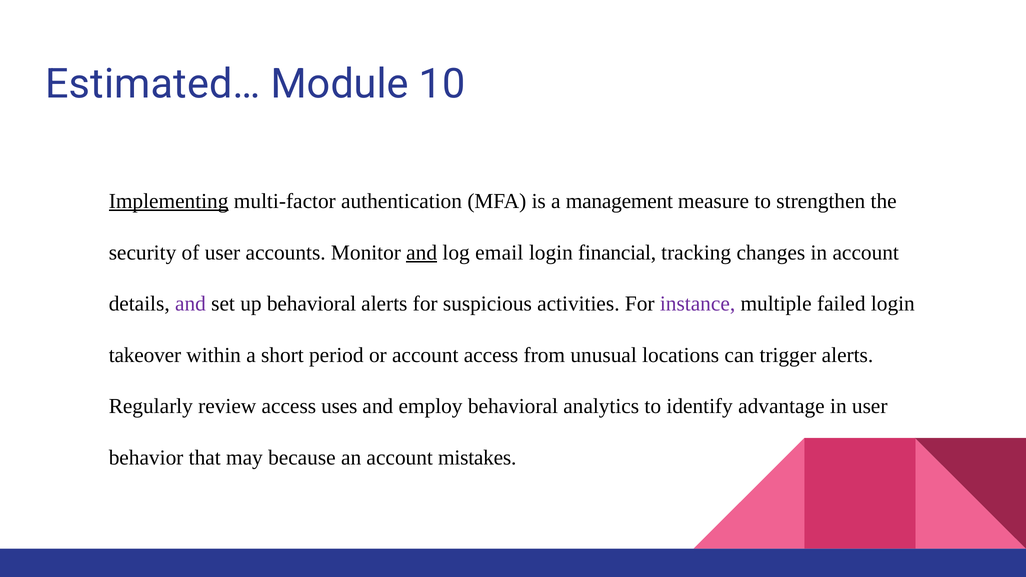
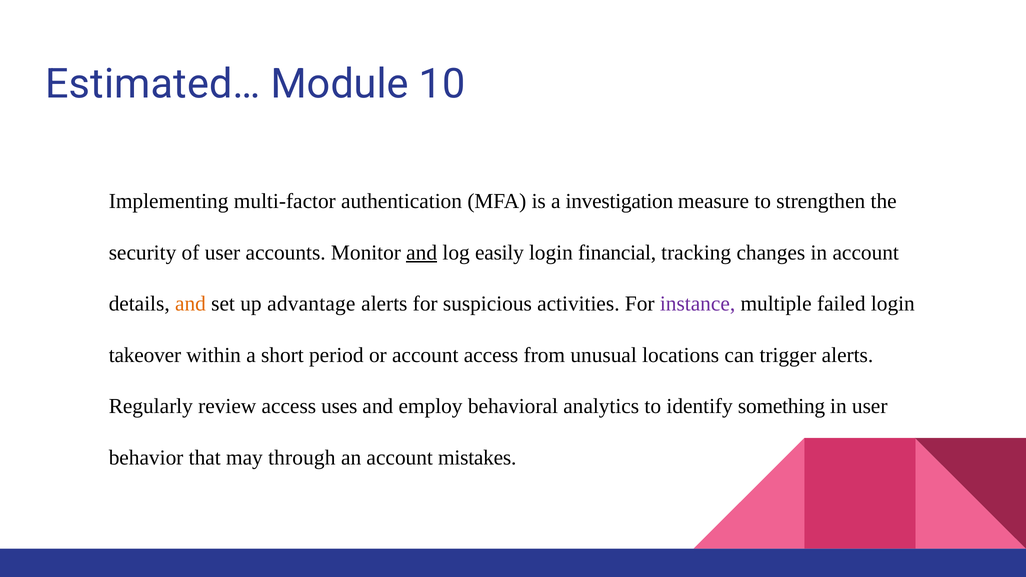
Implementing underline: present -> none (169, 201)
management: management -> investigation (619, 201)
email: email -> easily (499, 253)
and colour: purple -> orange (190, 304)
up behavioral: behavioral -> advantage (311, 304)
advantage: advantage -> something (782, 406)
because: because -> through (302, 458)
